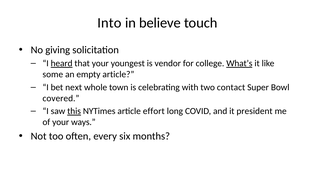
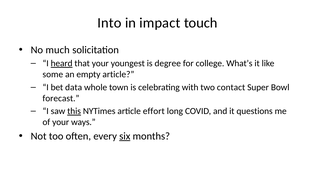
believe: believe -> impact (160, 23)
giving: giving -> much (58, 50)
vendor: vendor -> degree (168, 64)
What’s underline: present -> none (239, 64)
next: next -> data (74, 87)
covered: covered -> forecast (61, 98)
president: president -> questions (255, 111)
six underline: none -> present (125, 136)
